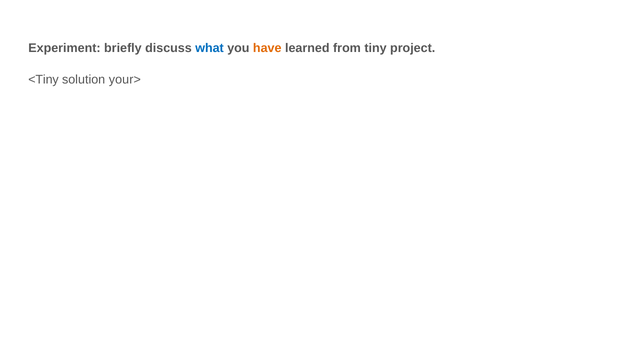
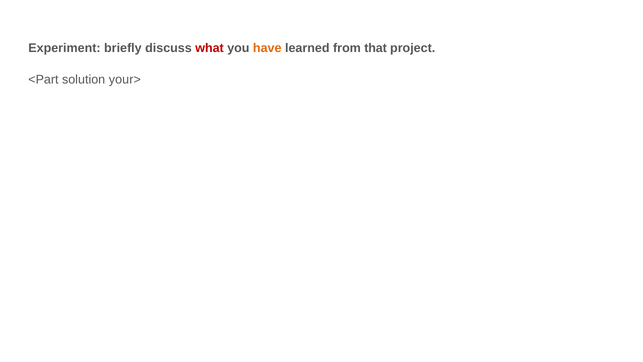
what colour: blue -> red (210, 48)
tiny: tiny -> that (376, 48)
<Tiny: <Tiny -> <Part (43, 79)
